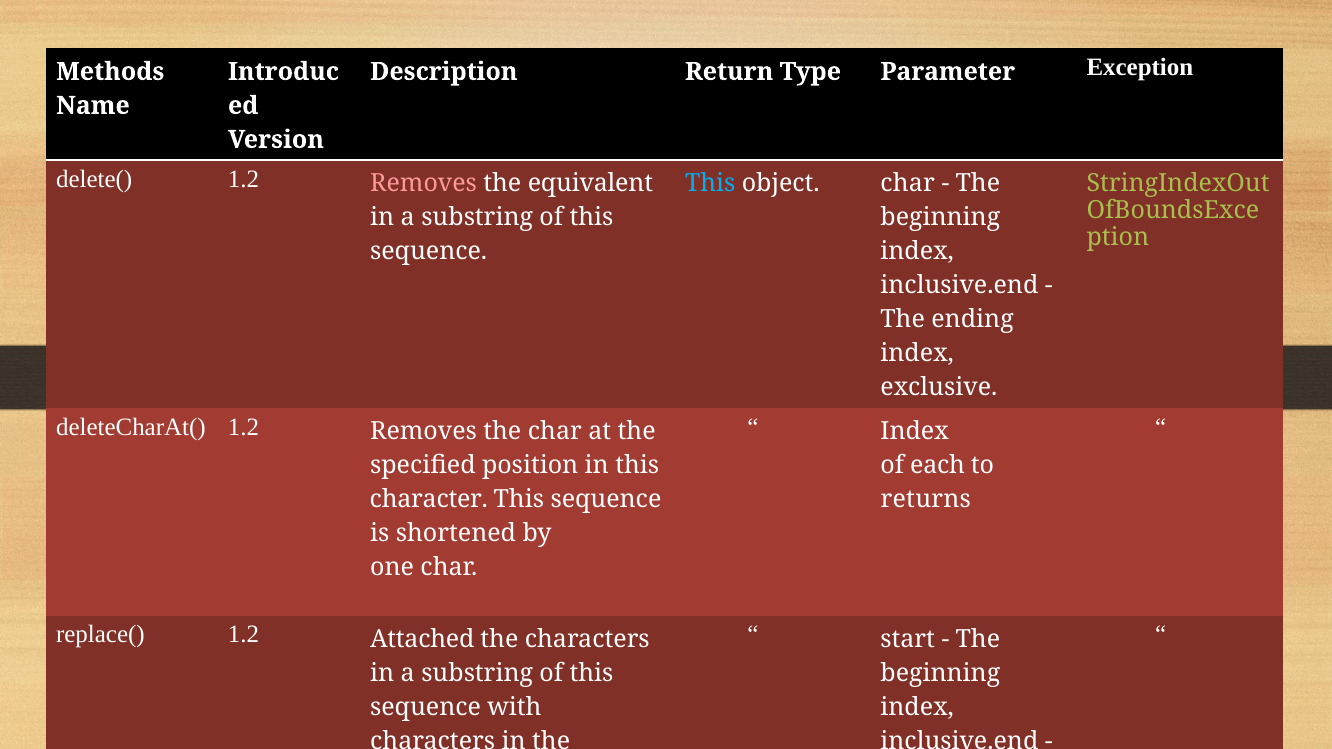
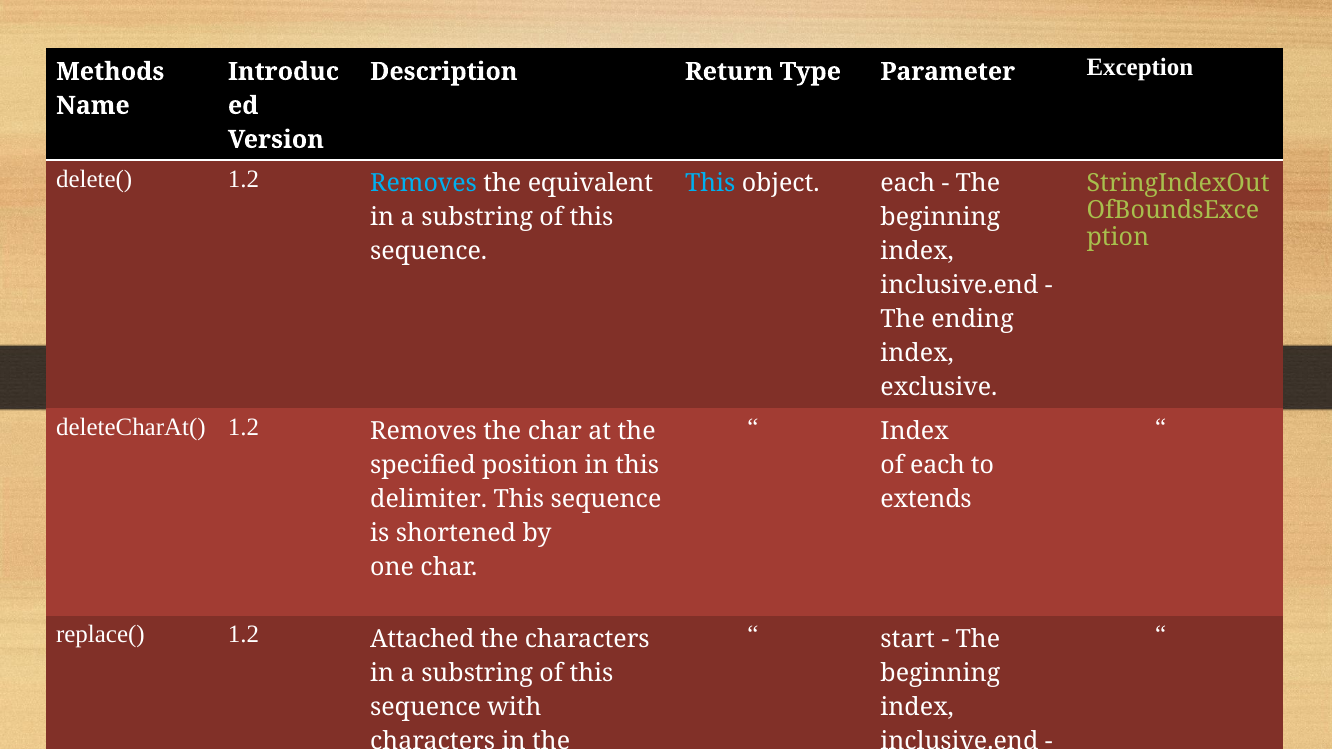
Removes colour: pink -> light blue (424, 184)
object char: char -> each (908, 184)
character: character -> delimiter (429, 499)
returns: returns -> extends (926, 499)
